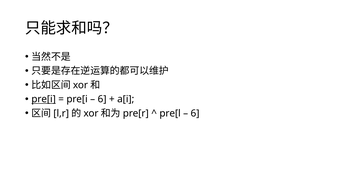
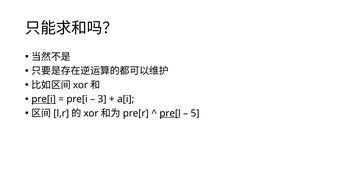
6: 6 -> 3 (102, 99)
pre[l underline: none -> present (170, 113)
6: 6 -> 5 (195, 113)
